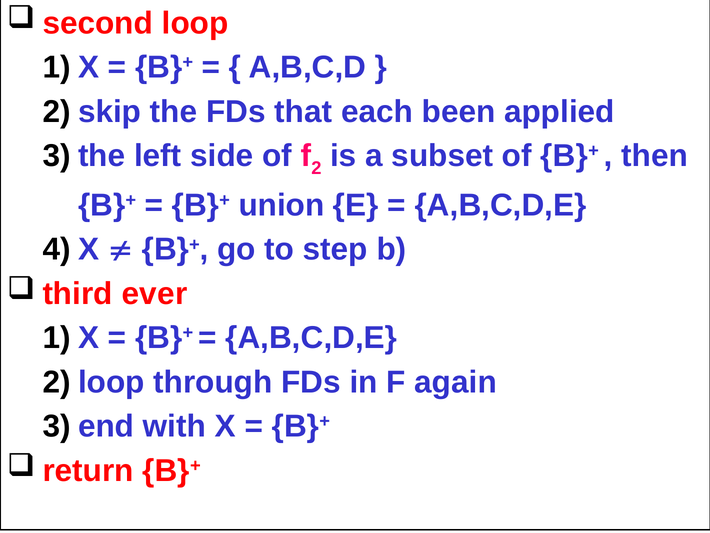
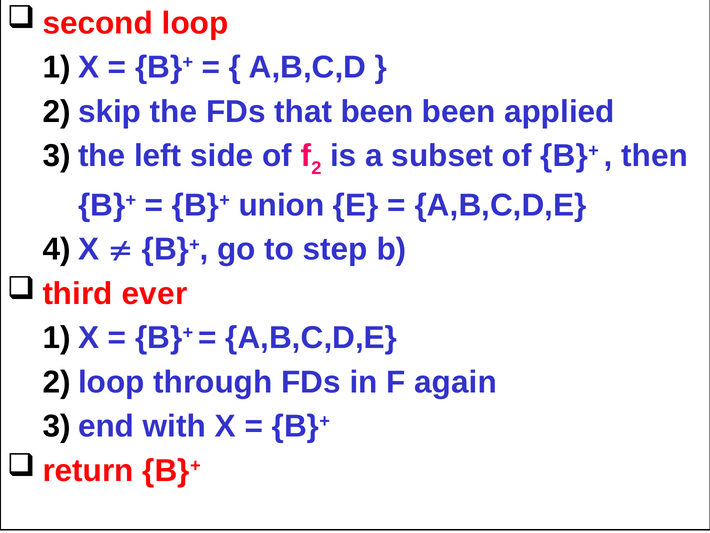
that each: each -> been (377, 112)
